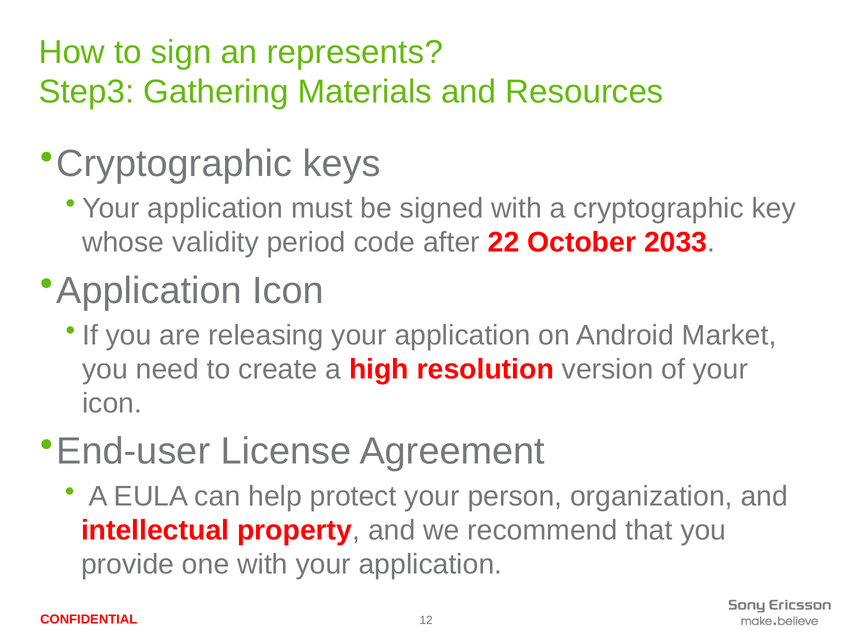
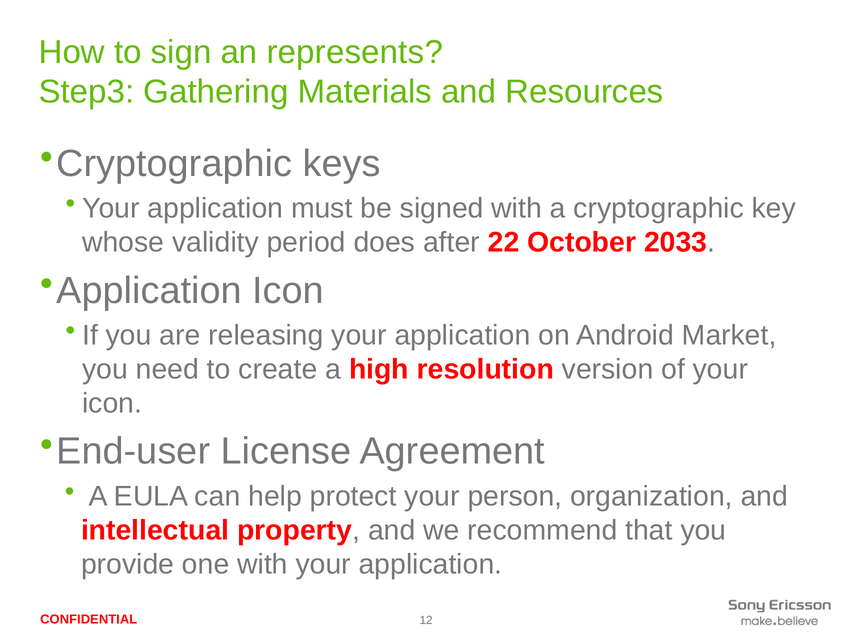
code: code -> does (384, 243)
